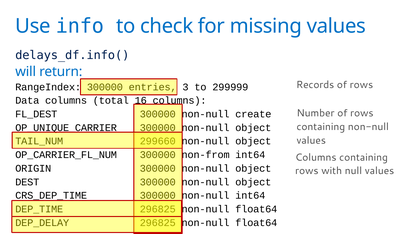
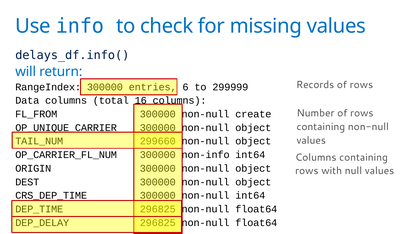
3: 3 -> 6 (186, 87)
FL_DEST: FL_DEST -> FL_FROM (36, 114)
non-from: non-from -> non-info (206, 154)
